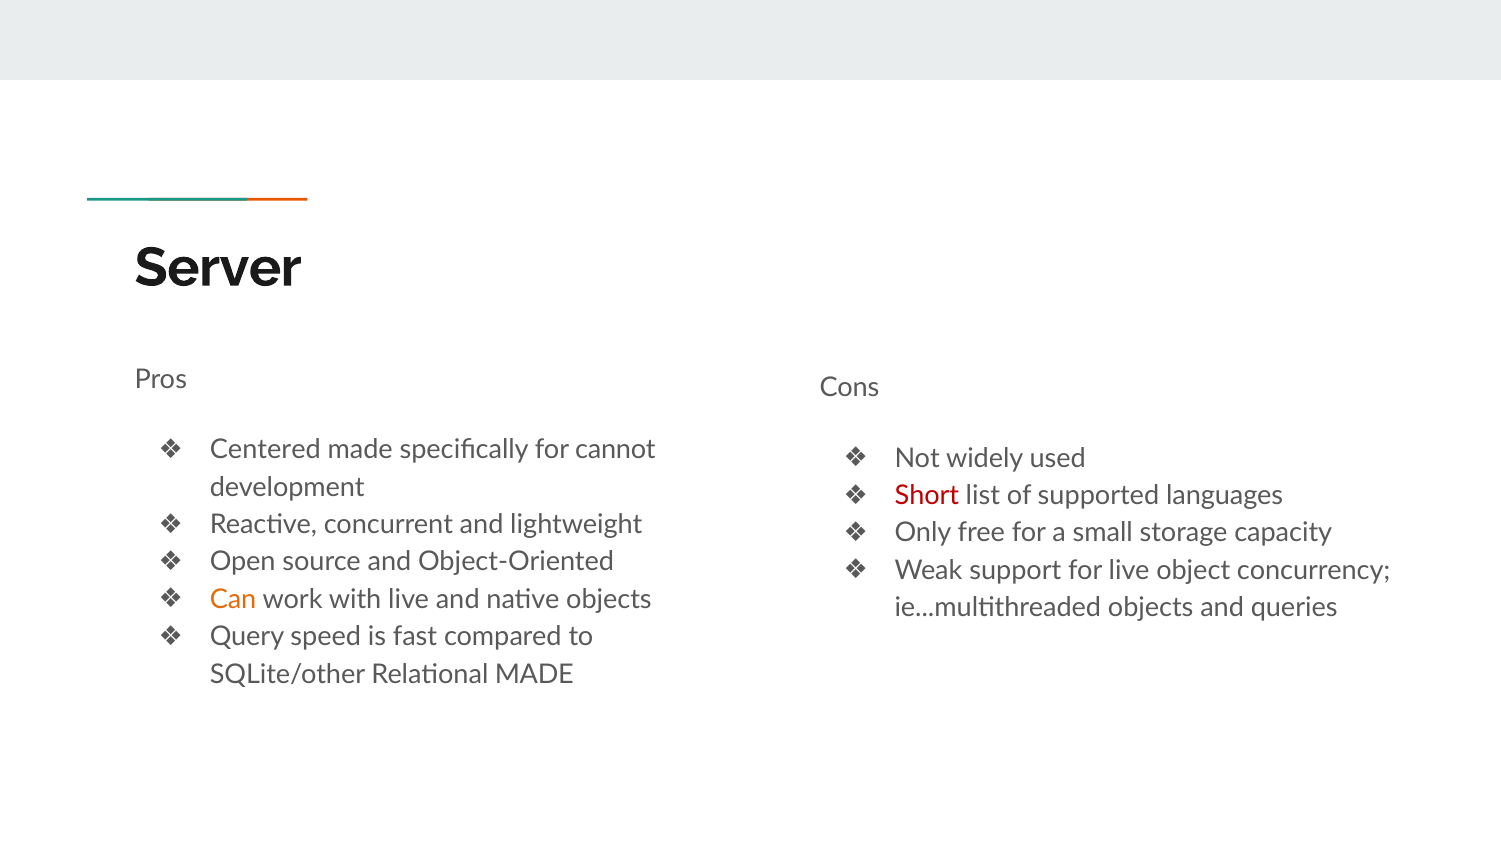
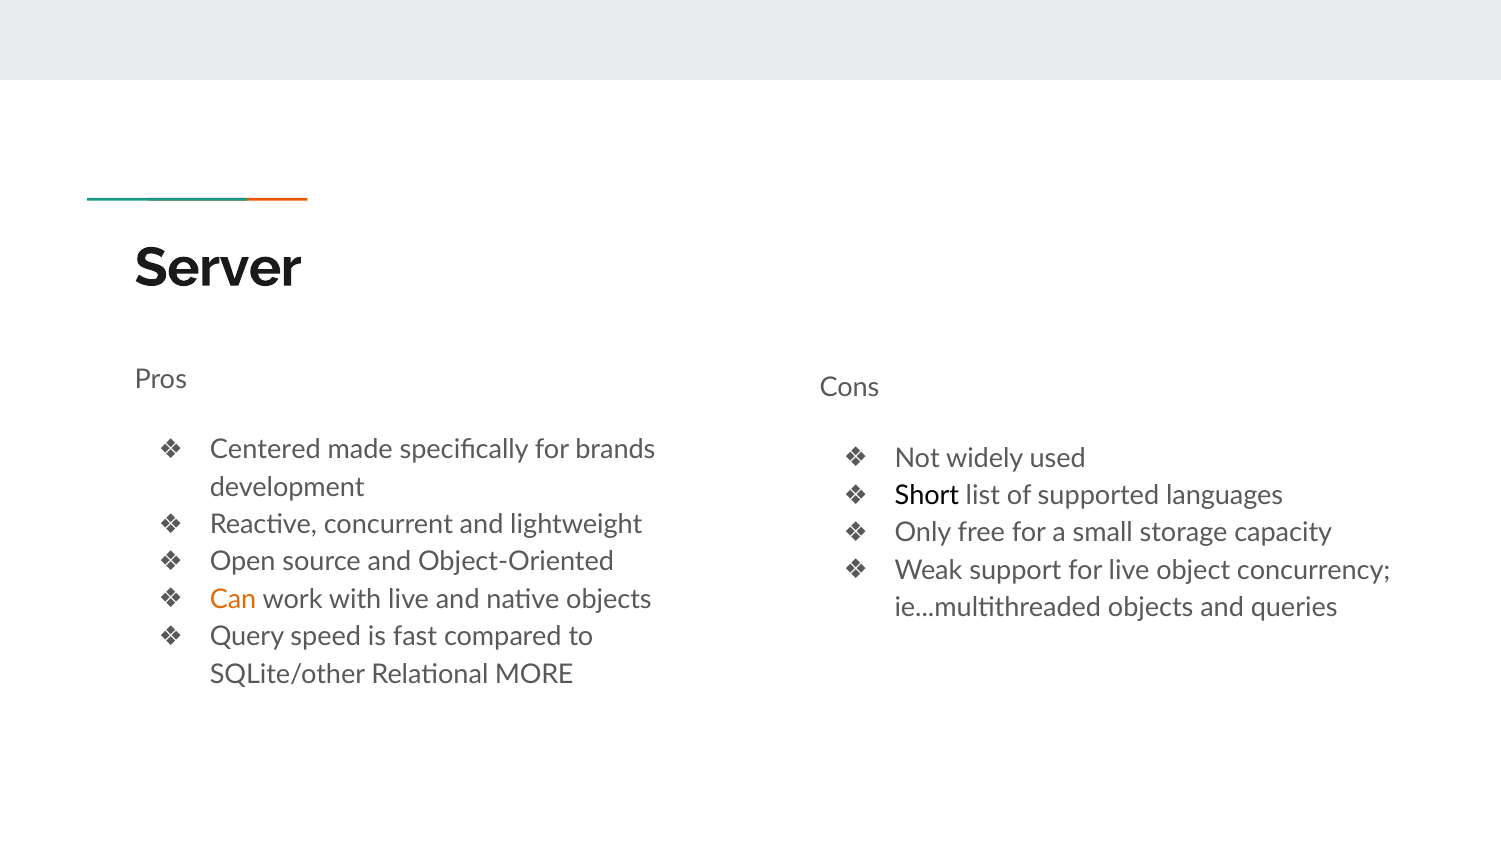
cannot: cannot -> brands (615, 450)
Short colour: red -> black (927, 496)
Relational MADE: MADE -> MORE (534, 674)
